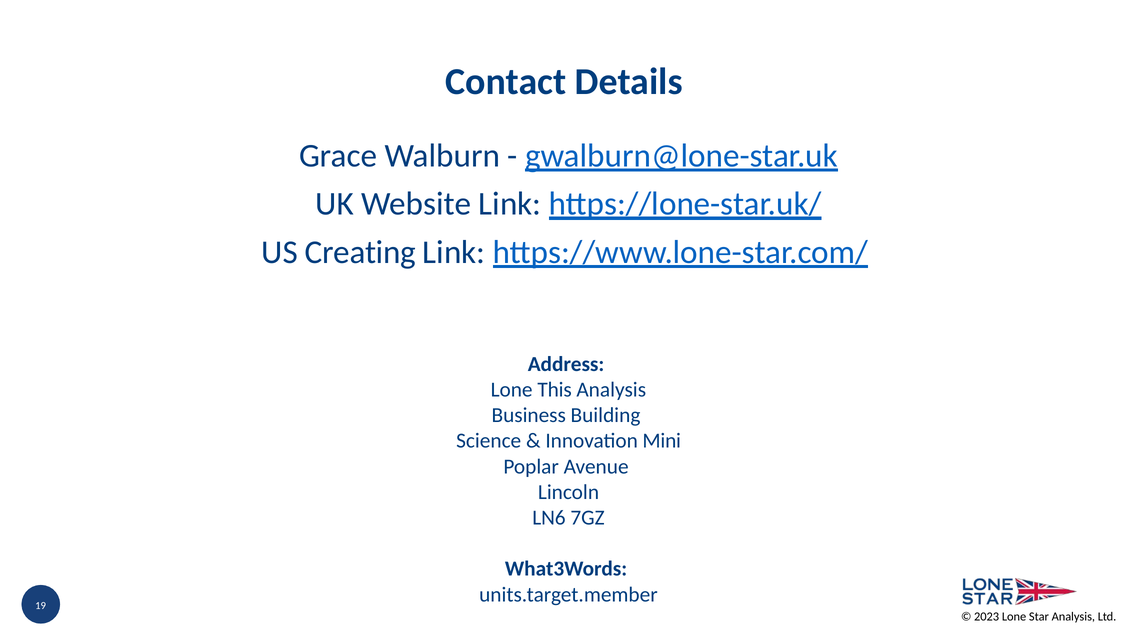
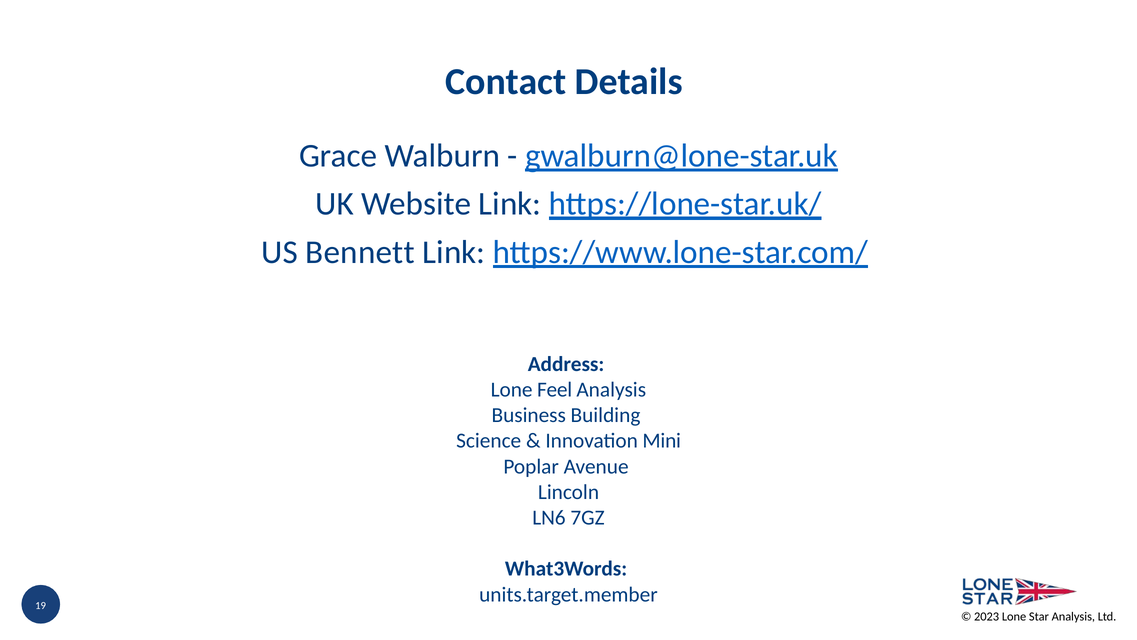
Creating: Creating -> Bennett (360, 252)
This: This -> Feel (555, 389)
